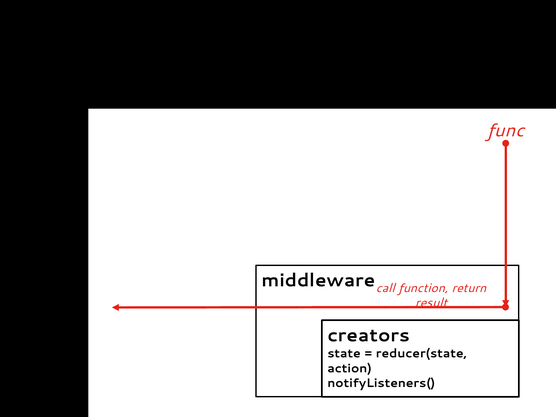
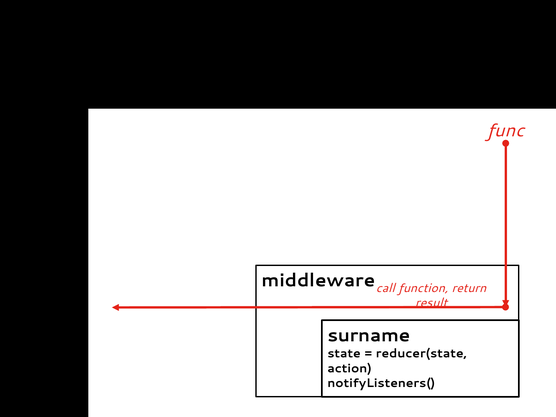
creators: creators -> surname (369, 335)
